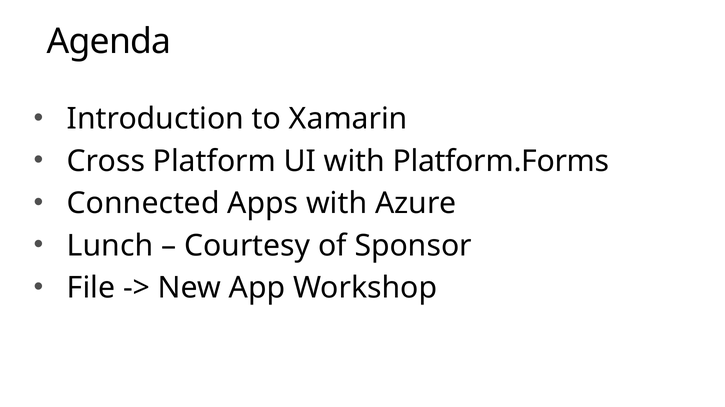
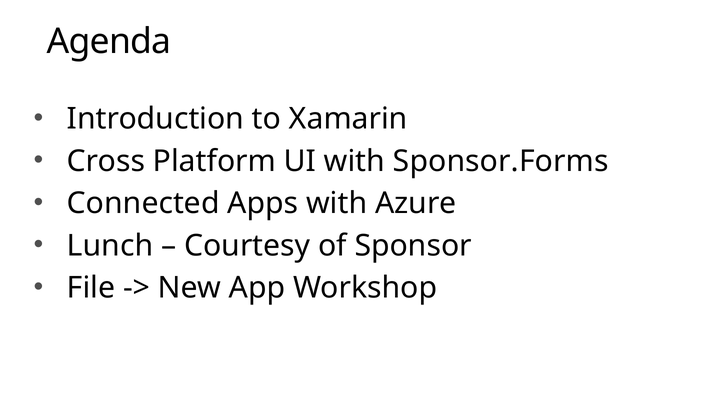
Platform.Forms: Platform.Forms -> Sponsor.Forms (501, 161)
